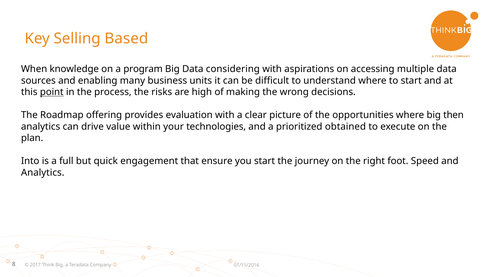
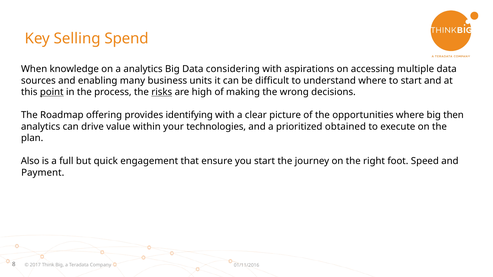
Based: Based -> Spend (126, 39)
a program: program -> analytics (143, 69)
risks underline: none -> present (162, 92)
evaluation: evaluation -> identifying (189, 115)
Into: Into -> Also (30, 161)
Analytics: Analytics -> Payment (43, 173)
